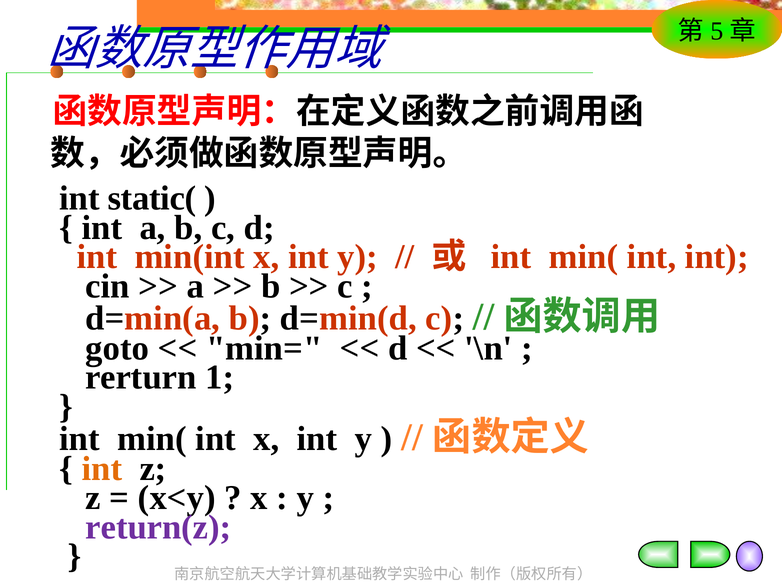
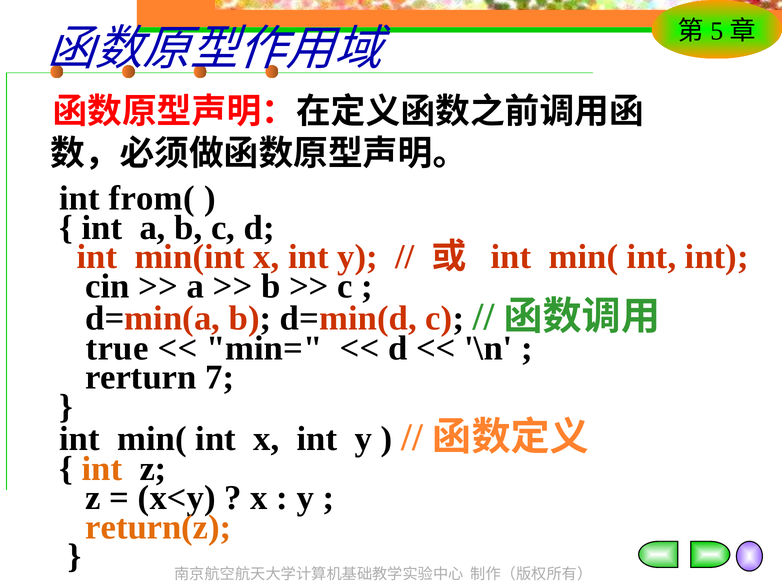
static(: static( -> from( (152, 198)
goto: goto -> true (117, 348)
1: 1 -> 7 (220, 377)
return(z colour: purple -> orange (158, 527)
